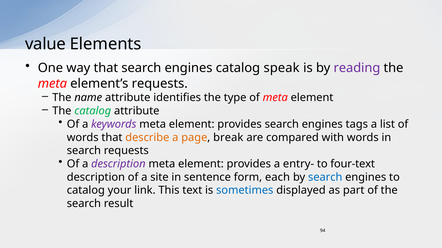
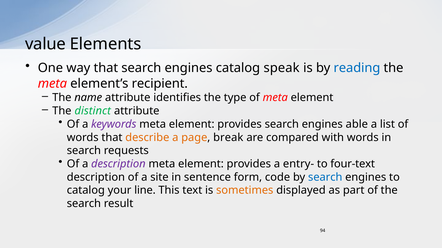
reading colour: purple -> blue (357, 68)
element’s requests: requests -> recipient (160, 84)
The catalog: catalog -> distinct (93, 111)
tags: tags -> able (357, 124)
each: each -> code (278, 177)
link: link -> line (145, 191)
sometimes colour: blue -> orange (245, 191)
